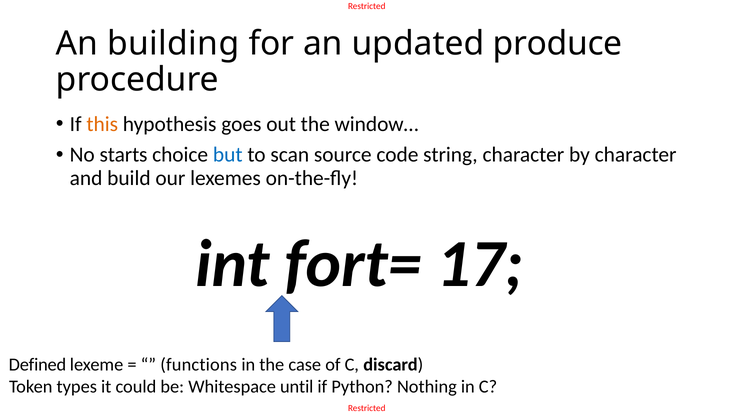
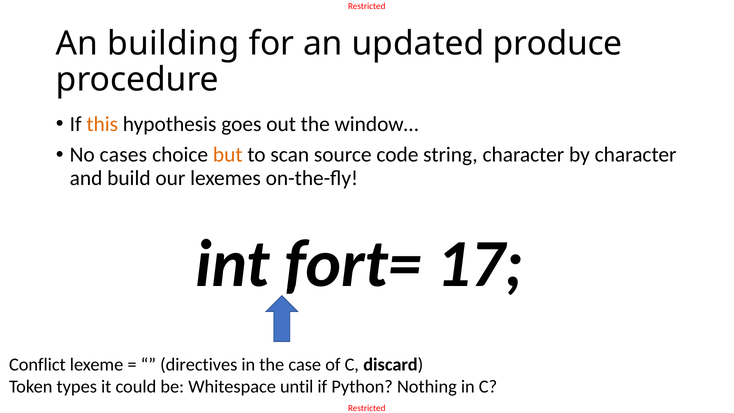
starts: starts -> cases (123, 155)
but colour: blue -> orange (228, 155)
Defined: Defined -> Conflict (37, 365)
functions: functions -> directives (199, 365)
